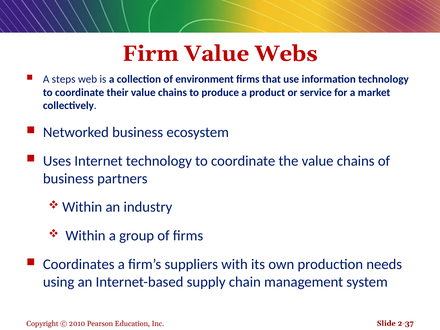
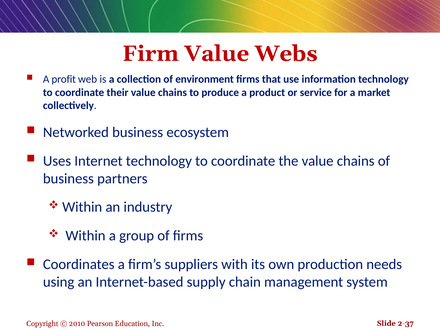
steps: steps -> profit (64, 79)
